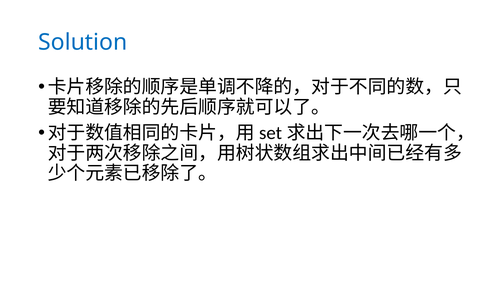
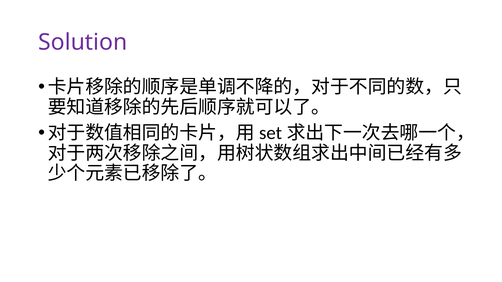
Solution colour: blue -> purple (83, 42)
